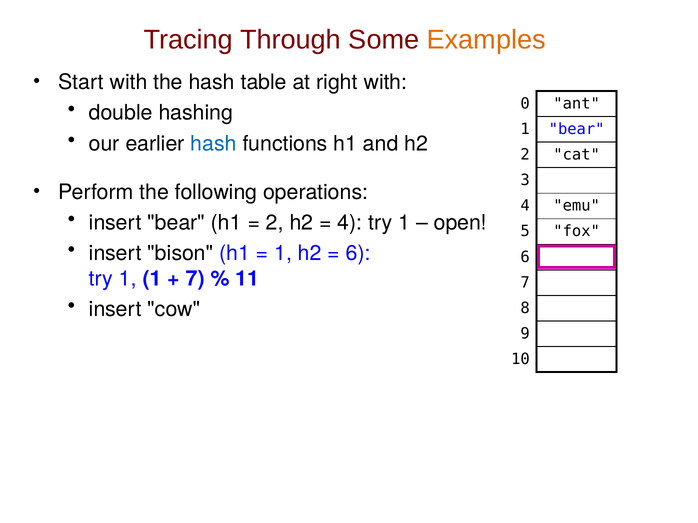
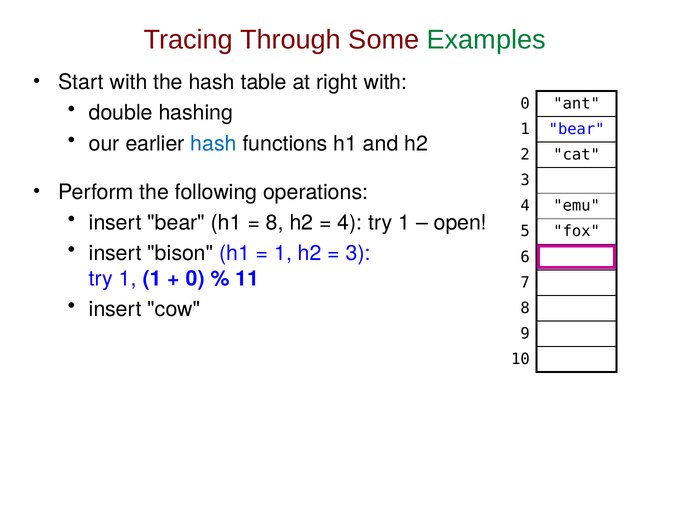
Examples colour: orange -> green (486, 40)
2: 2 -> 8 (275, 223)
6: 6 -> 3 (358, 253)
7: 7 -> 0 (195, 279)
